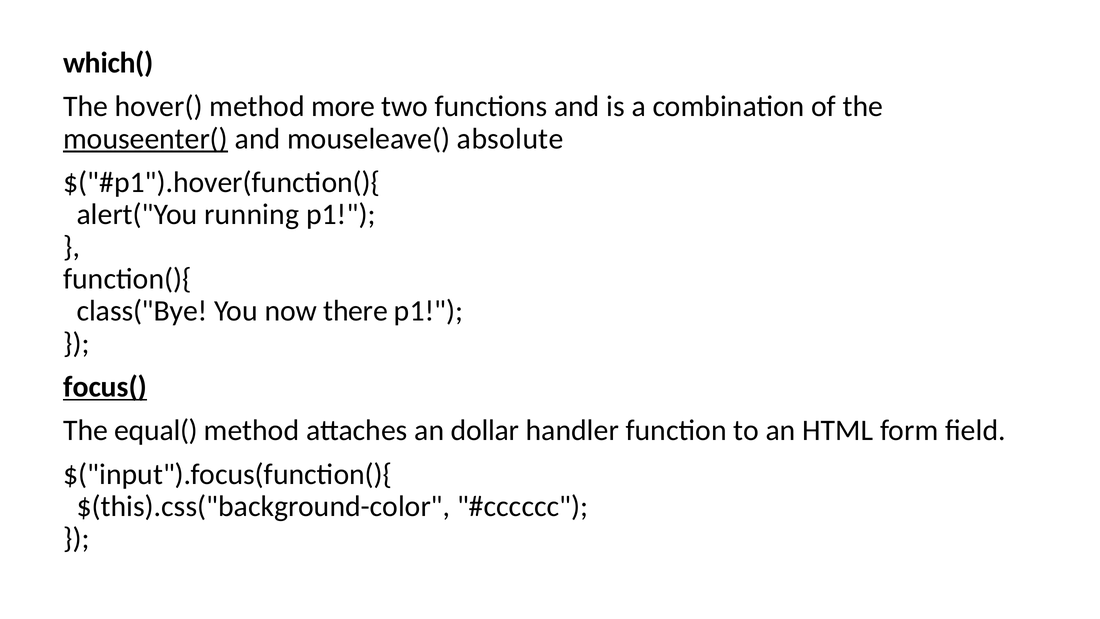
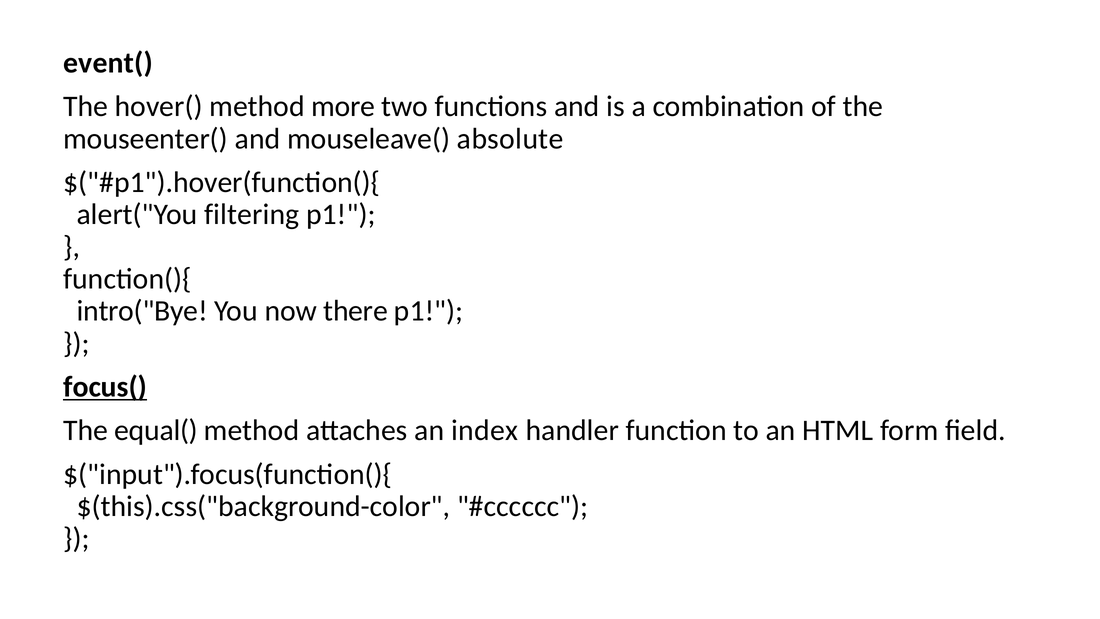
which(: which( -> event( (108, 63)
mouseenter( underline: present -> none (146, 139)
running: running -> filtering (252, 215)
class("Bye: class("Bye -> intro("Bye (142, 311)
dollar: dollar -> index (485, 430)
